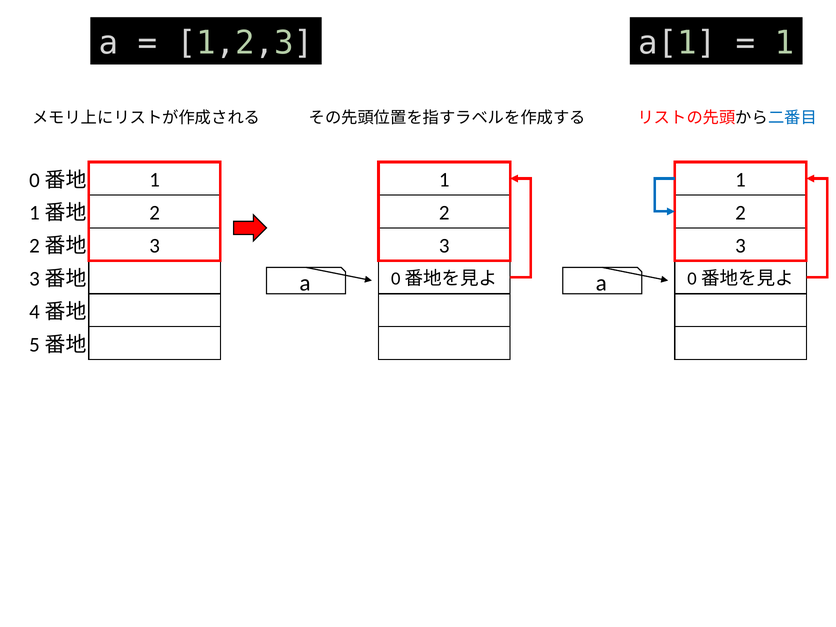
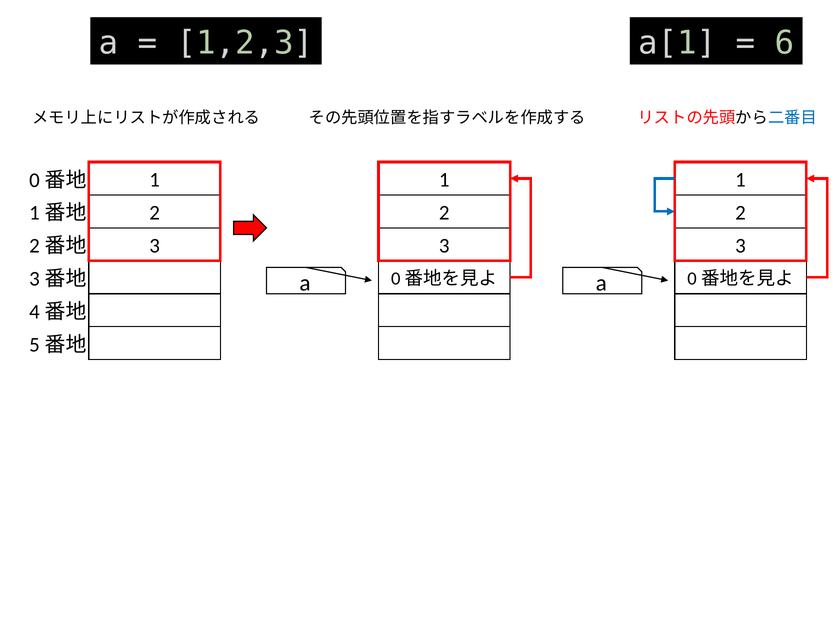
1: 1 -> 6 (785, 43)
